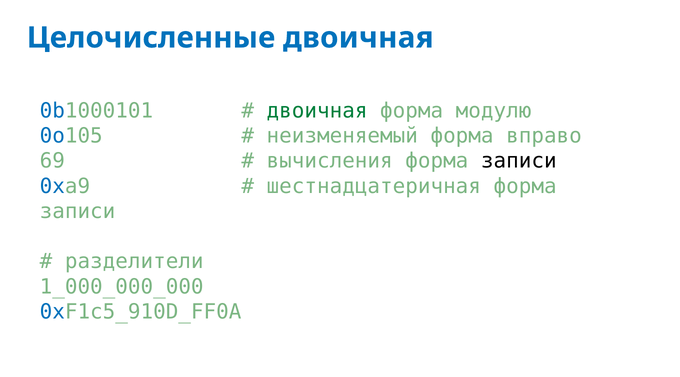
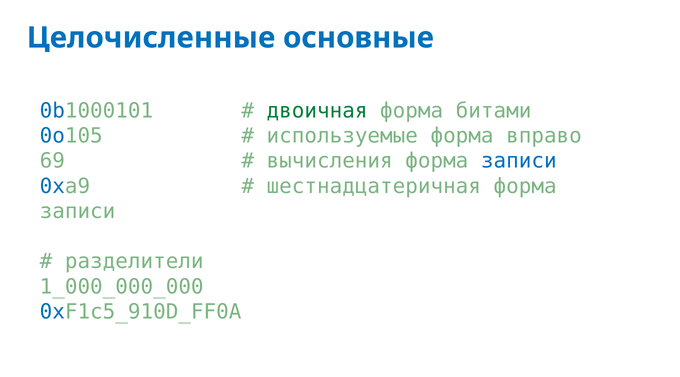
Целочисленные двоичная: двоичная -> основные (358, 38)
модулю: модулю -> битами (494, 111)
неизменяемый: неизменяемый -> используемые (342, 136)
записи colour: black -> blue (519, 161)
